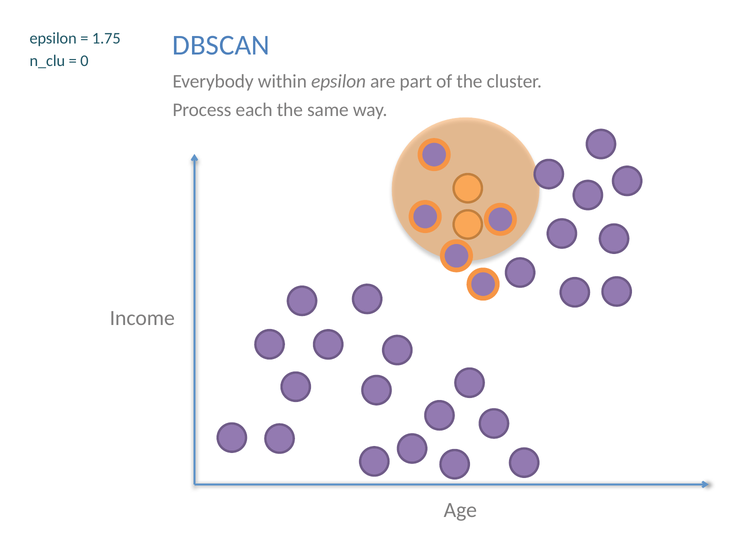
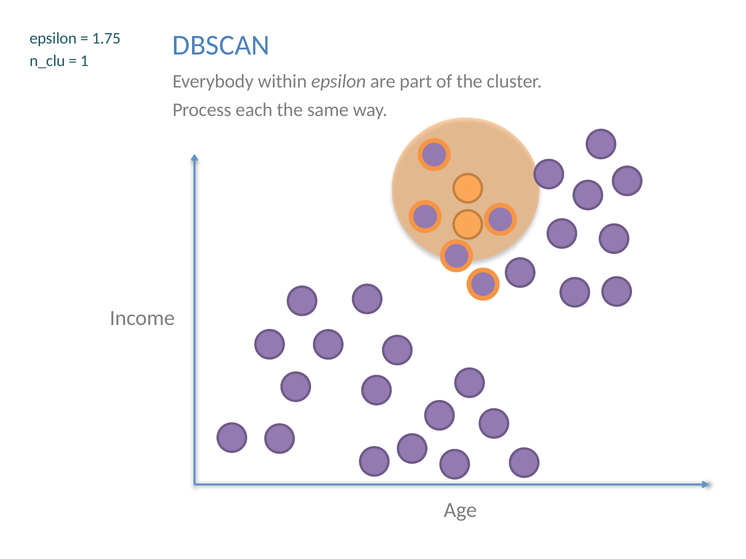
0: 0 -> 1 (84, 61)
